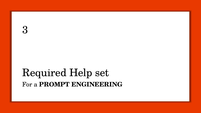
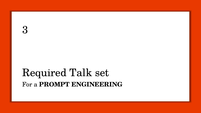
Help: Help -> Talk (81, 73)
